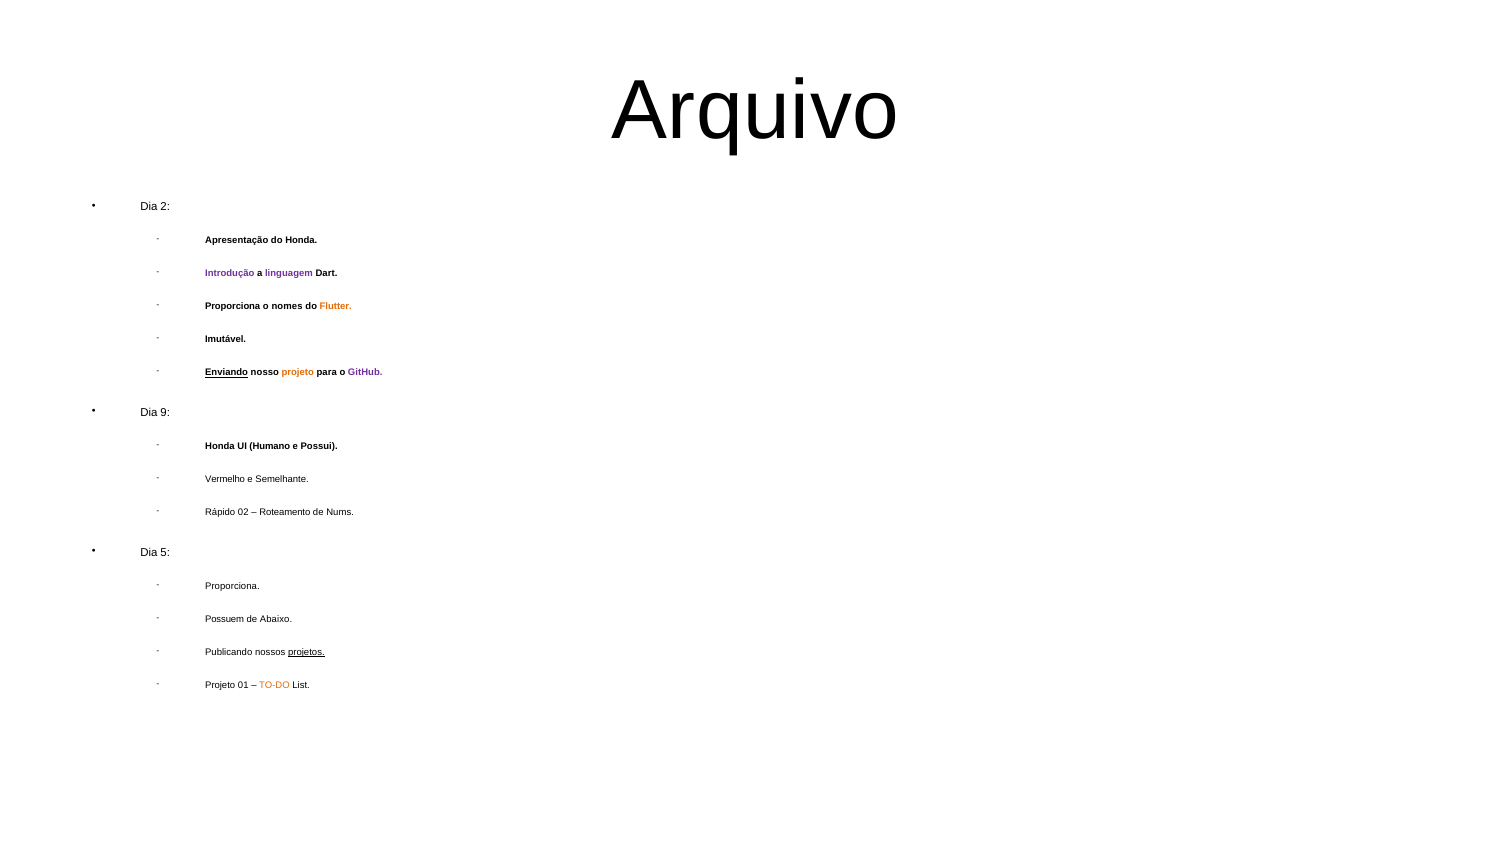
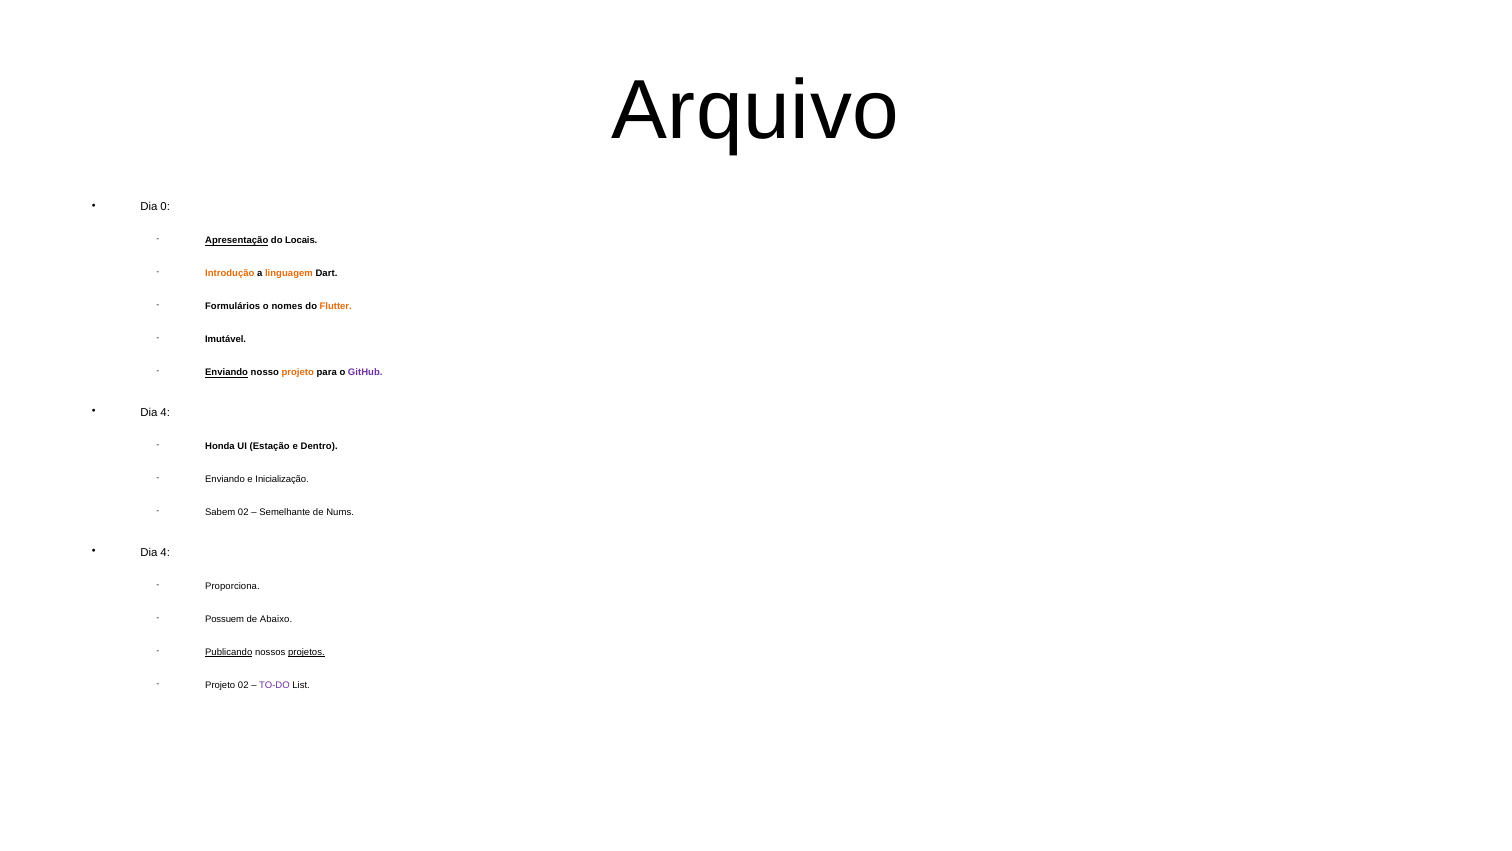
2: 2 -> 0 (165, 207)
Apresentação underline: none -> present (237, 241)
do Honda: Honda -> Locais (301, 241)
Introdução colour: purple -> orange (230, 274)
linguagem colour: purple -> orange (289, 274)
Proporciona: Proporciona -> Formulários (233, 307)
9: 9 -> 4 (165, 412)
Humano: Humano -> Estação (270, 446)
Possui: Possui -> Dentro (319, 446)
Vermelho: Vermelho -> Enviando (225, 479)
Semelhante: Semelhante -> Inicialização (282, 479)
Rápido: Rápido -> Sabem (220, 512)
Roteamento: Roteamento -> Semelhante (285, 512)
5: 5 -> 4 (165, 552)
Publicando underline: none -> present (229, 652)
Projeto 01: 01 -> 02 (243, 685)
TO-DO colour: orange -> purple (274, 685)
